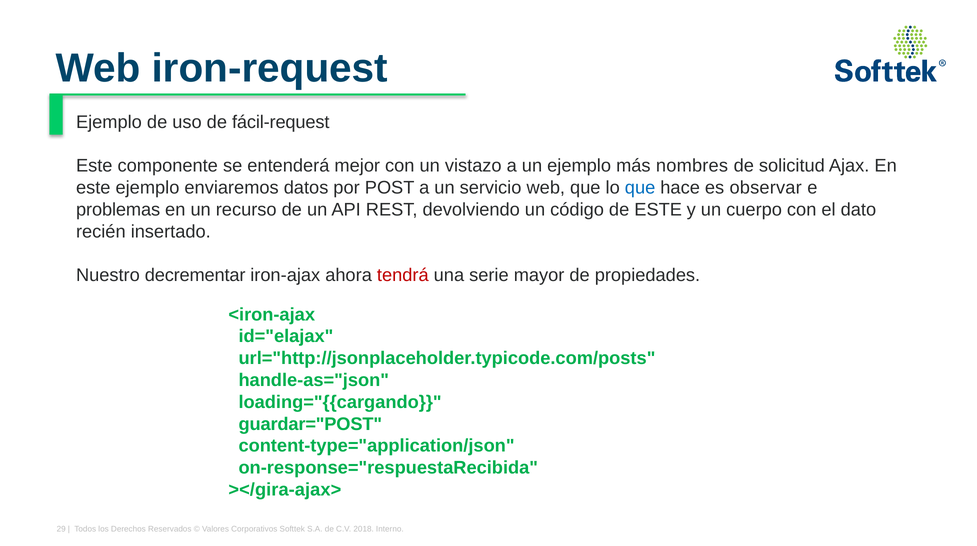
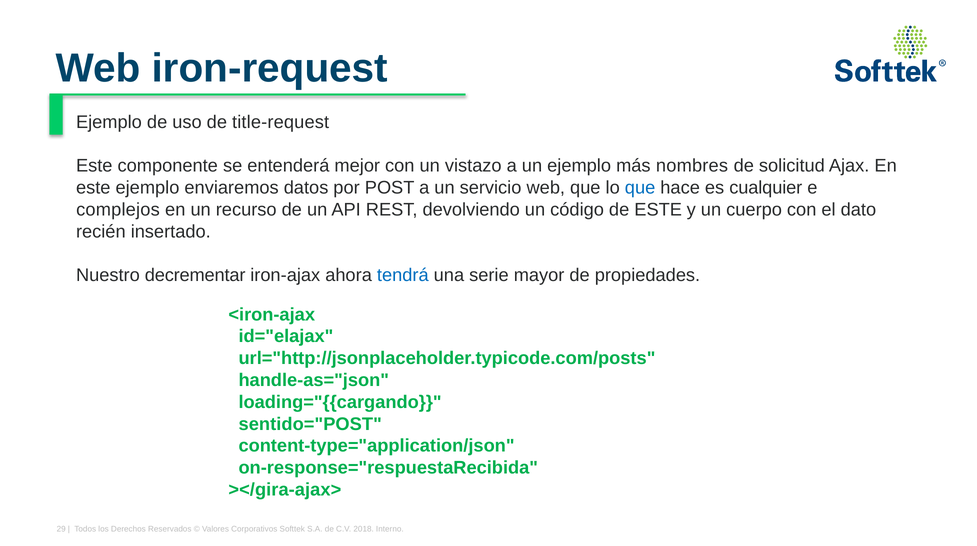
fácil-request: fácil-request -> title-request (281, 122)
observar: observar -> cualquier (766, 188)
problemas: problemas -> complejos (118, 210)
tendrá colour: red -> blue (403, 275)
guardar="POST: guardar="POST -> sentido="POST (310, 424)
